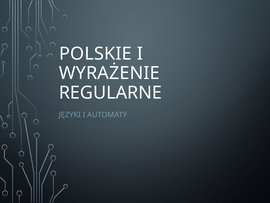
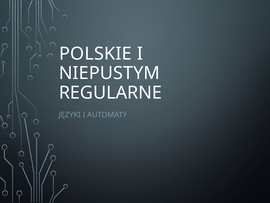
WYRAŻENIE: WYRAŻENIE -> NIEPUSTYM (109, 73)
